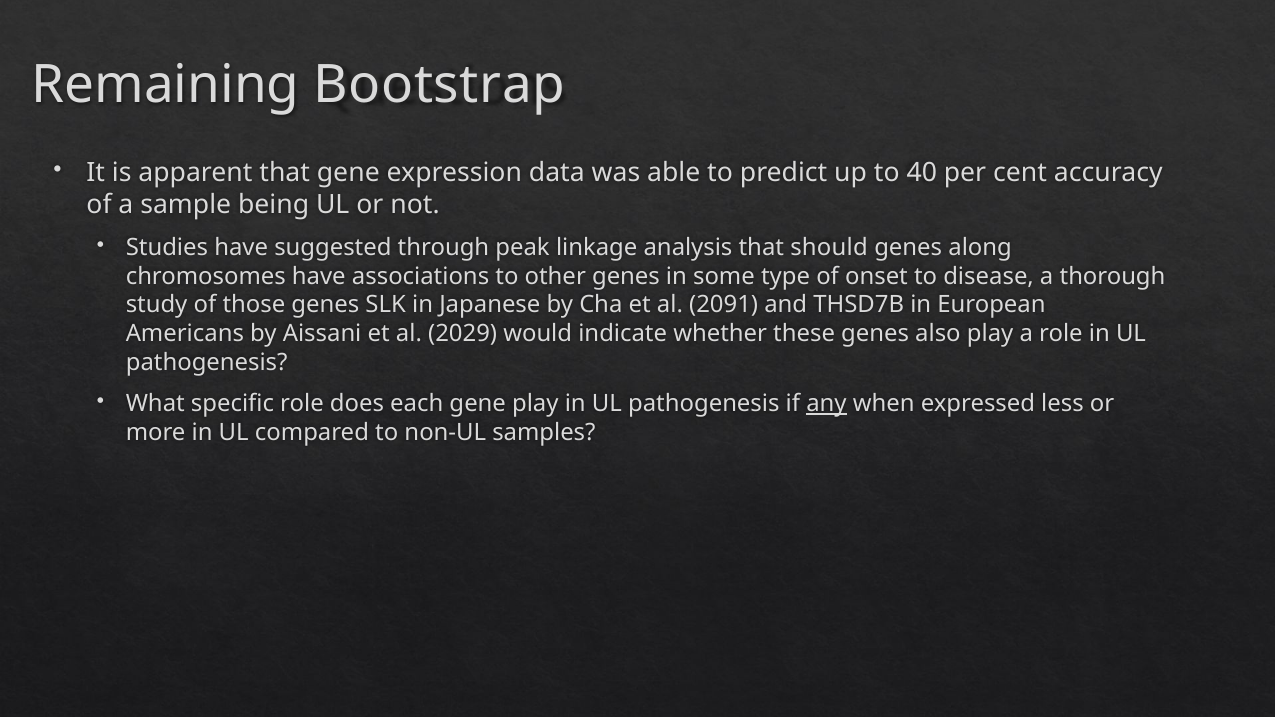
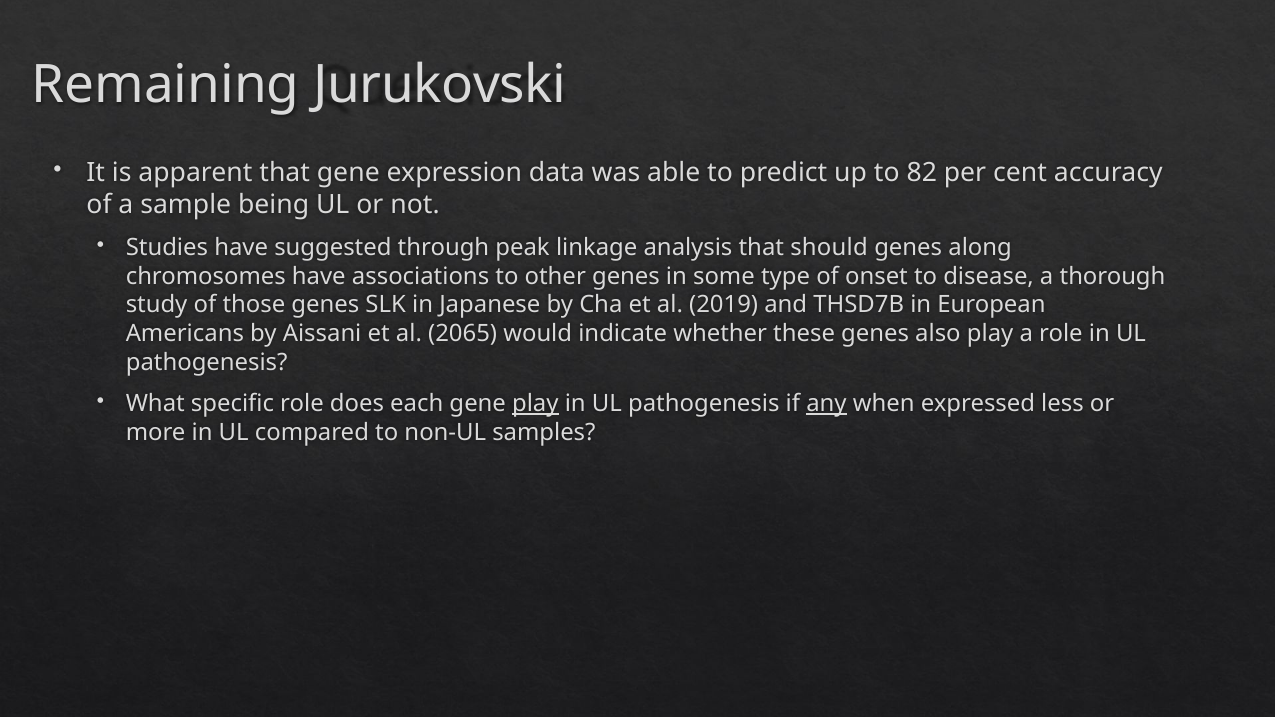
Bootstrap: Bootstrap -> Jurukovski (440, 85)
40: 40 -> 82 (922, 173)
2091: 2091 -> 2019 (724, 305)
2029: 2029 -> 2065 (463, 334)
play underline: none -> present (535, 404)
